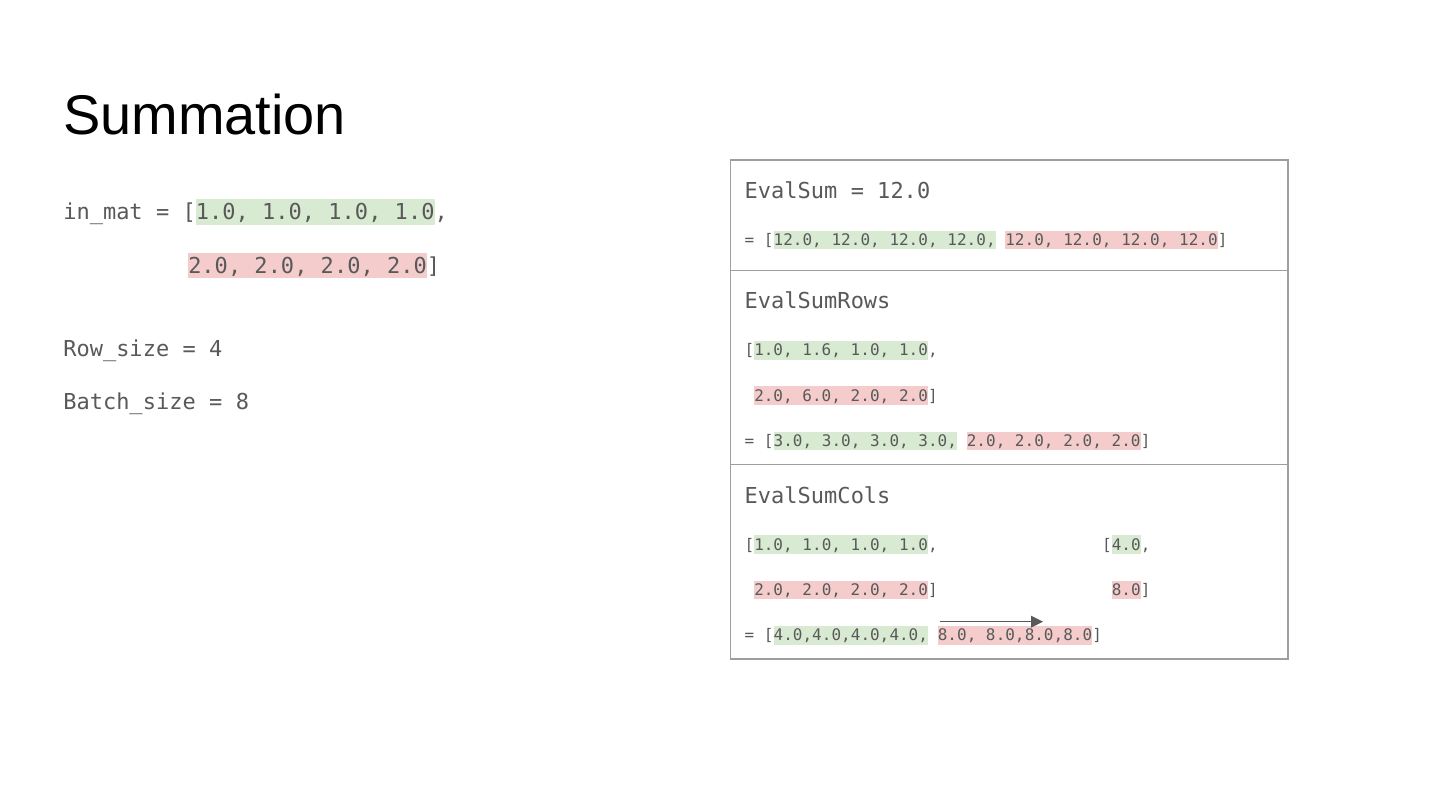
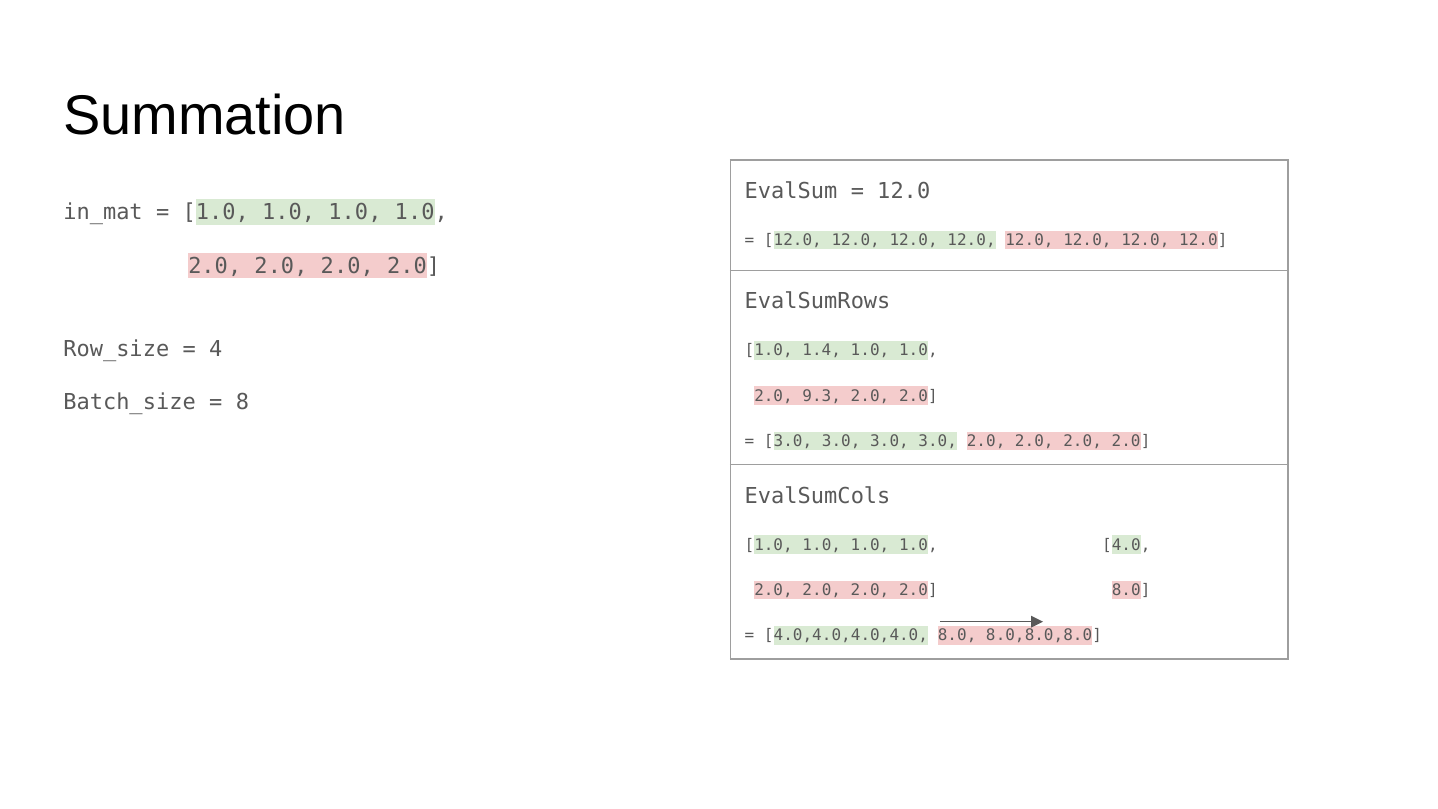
1.6: 1.6 -> 1.4 (822, 350)
6.0: 6.0 -> 9.3 (822, 396)
